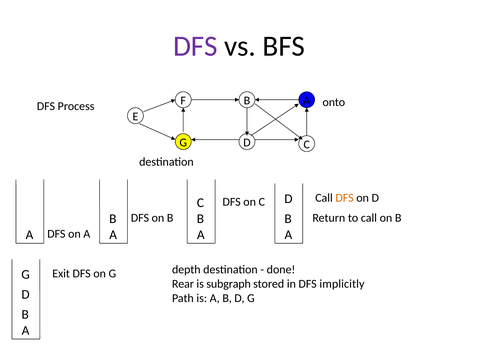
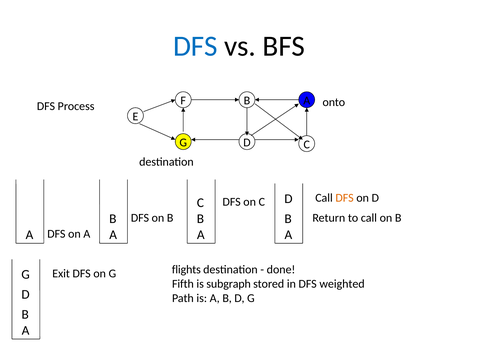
DFS colour: purple -> blue (195, 46)
depth: depth -> flights (186, 269)
Rear: Rear -> Fifth (183, 284)
implicitly: implicitly -> weighted (342, 284)
